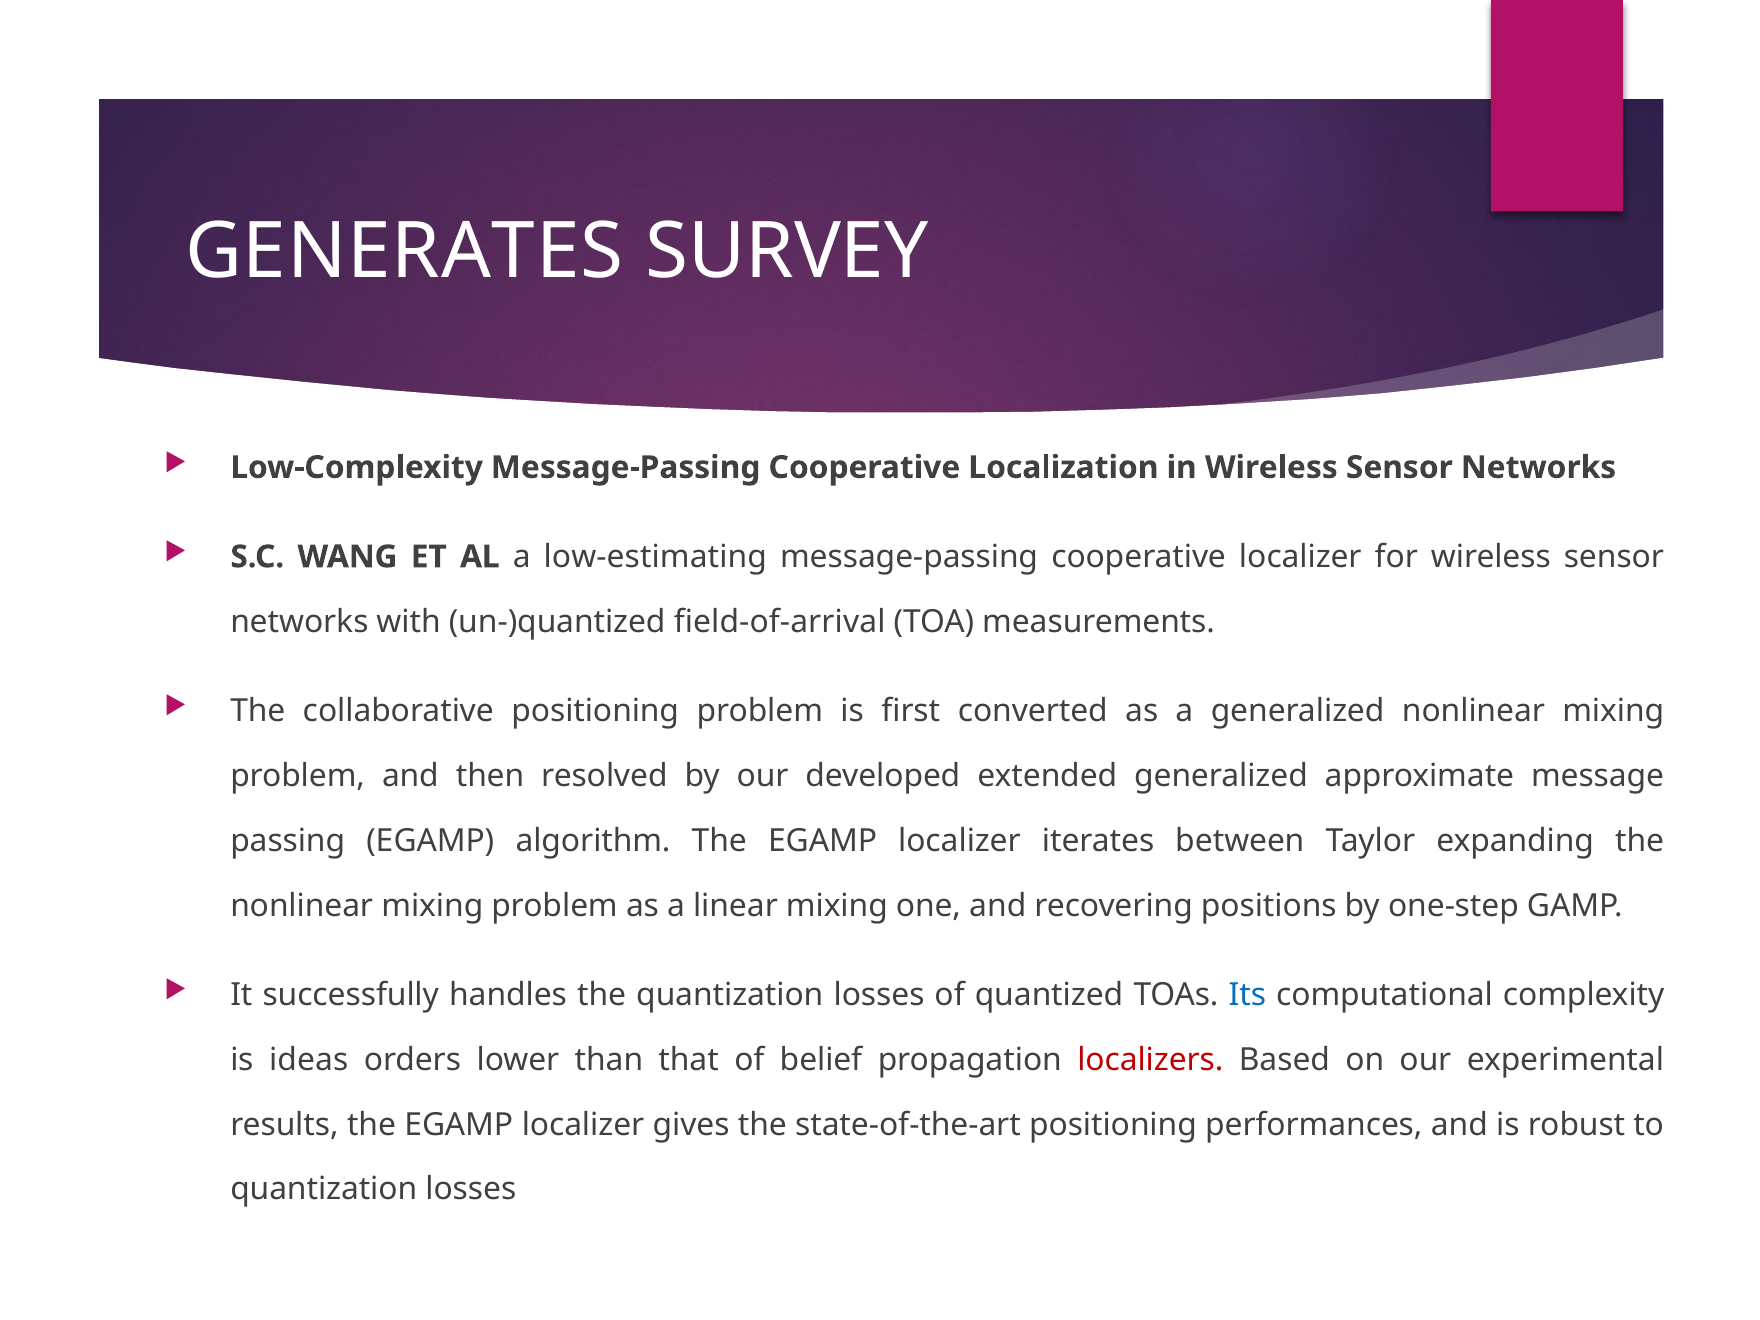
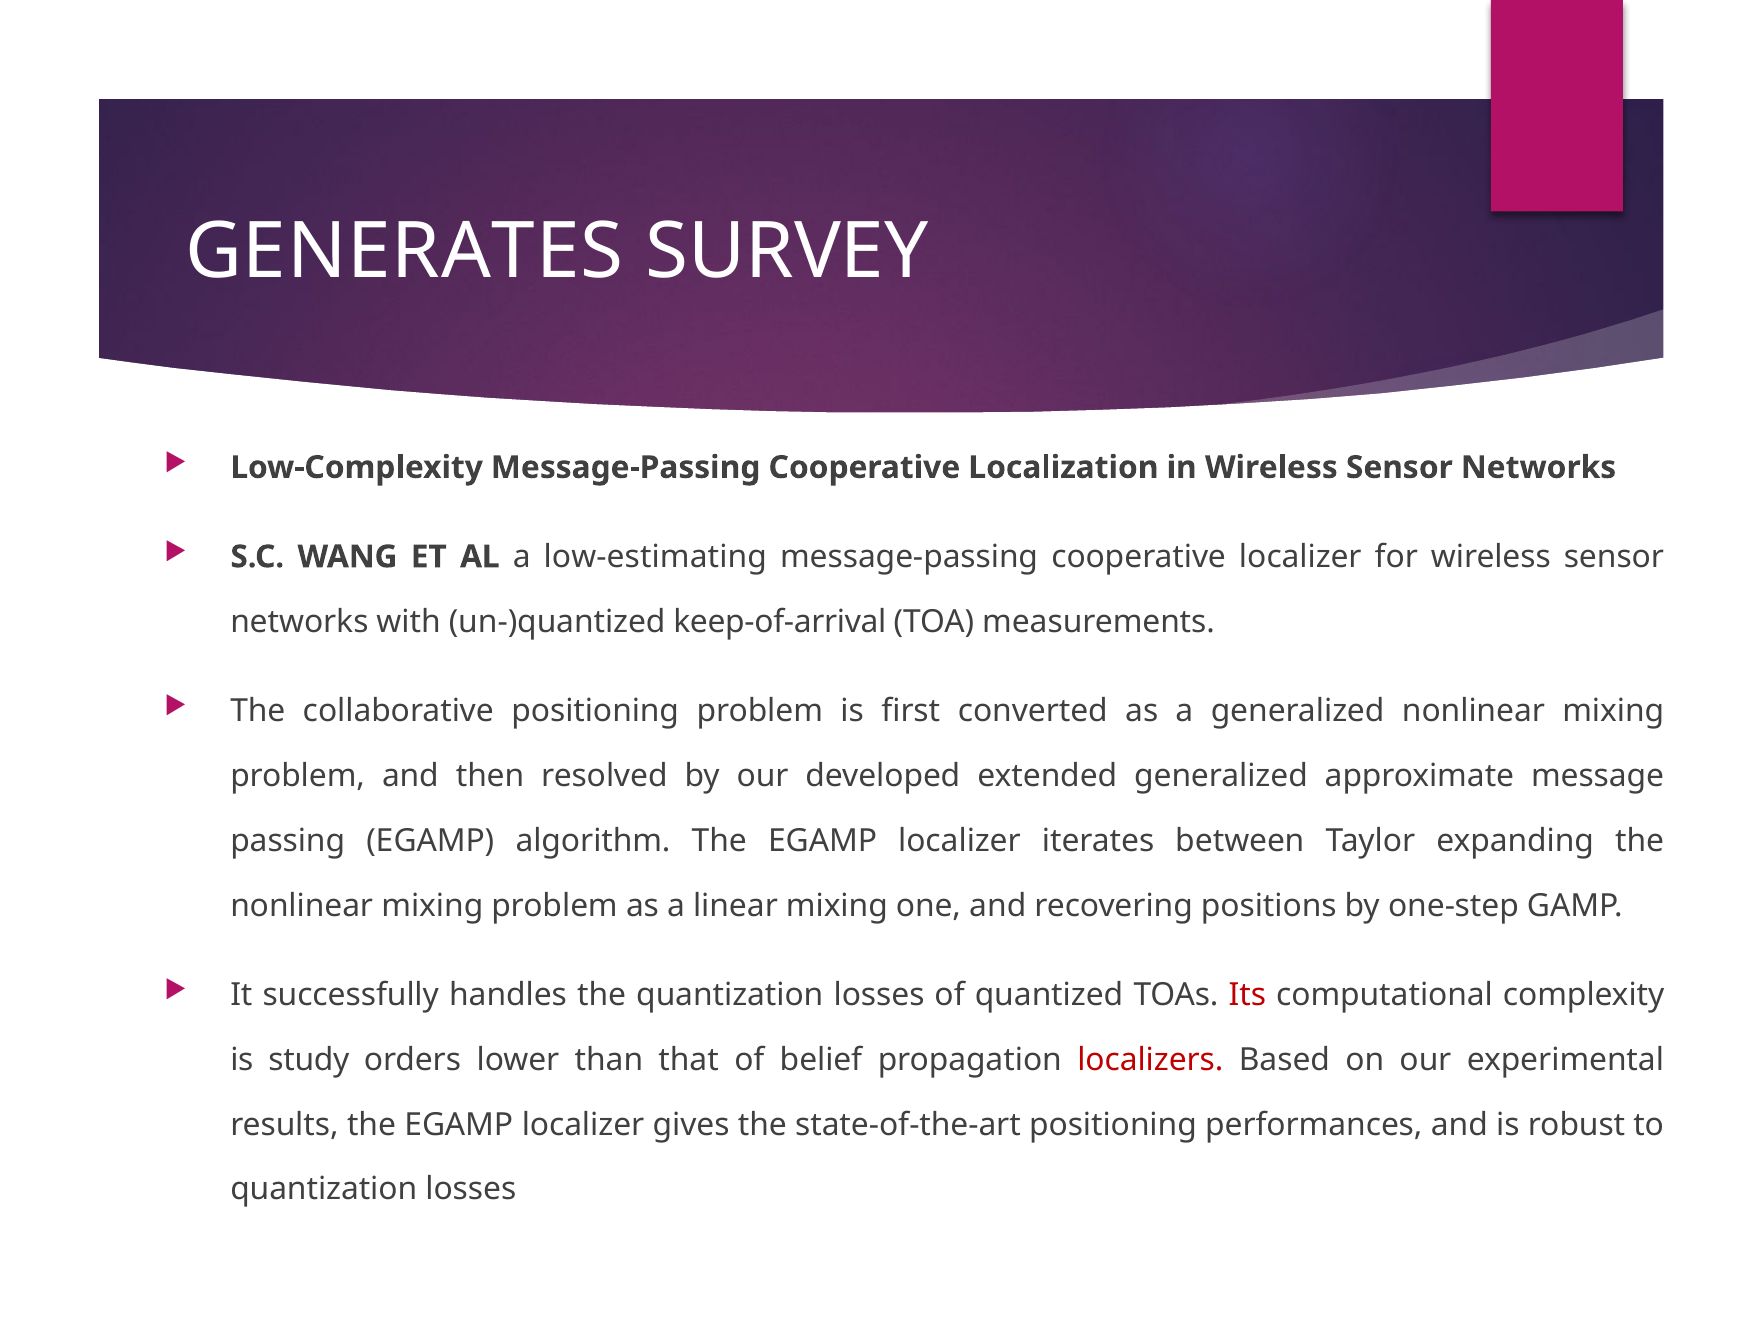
field-of-arrival: field-of-arrival -> keep-of-arrival (780, 622)
Its colour: blue -> red (1247, 995)
ideas: ideas -> study (309, 1060)
